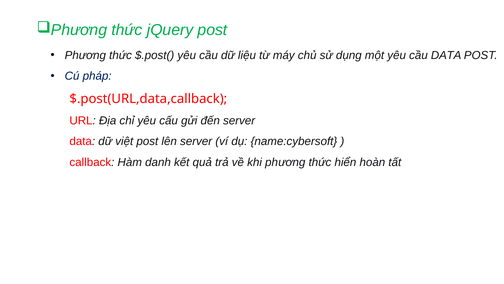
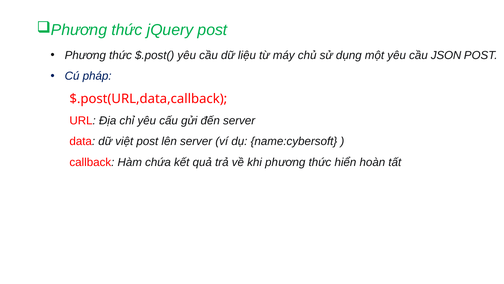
cầu DATA: DATA -> JSON (446, 55)
danh: danh -> chứa (158, 162)
